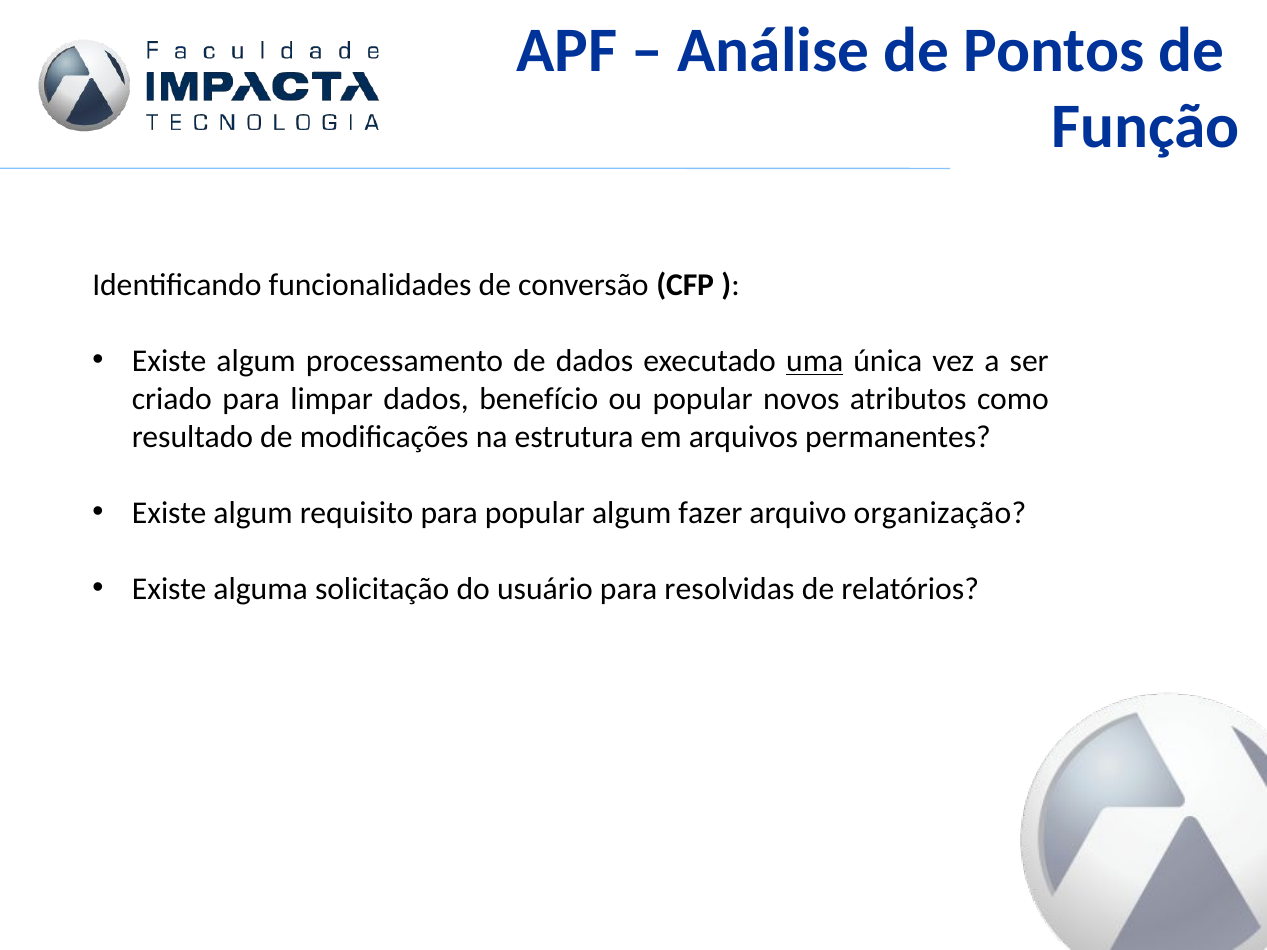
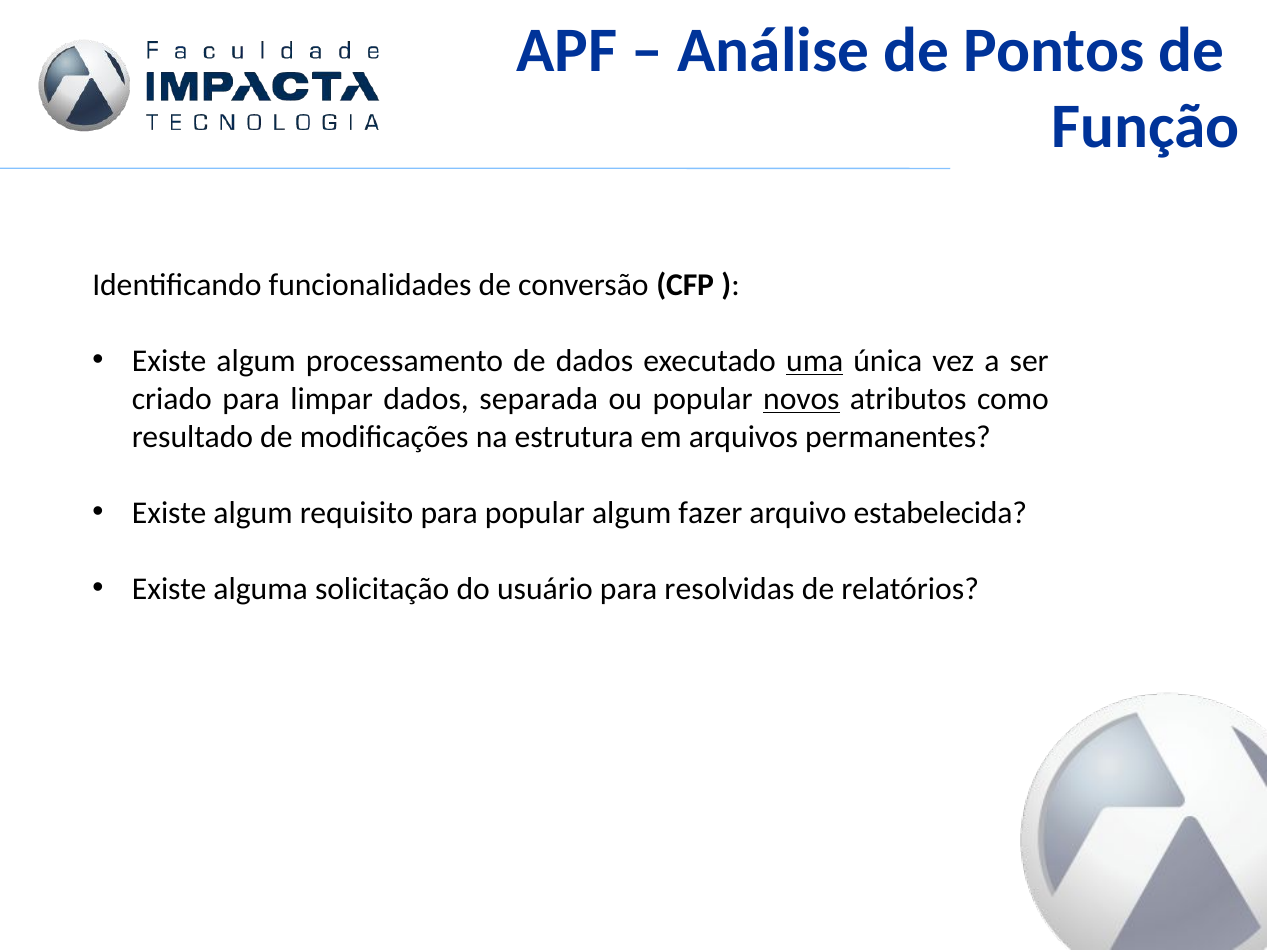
benefício: benefício -> separada (539, 399)
novos underline: none -> present (801, 399)
organização: organização -> estabelecida (940, 513)
